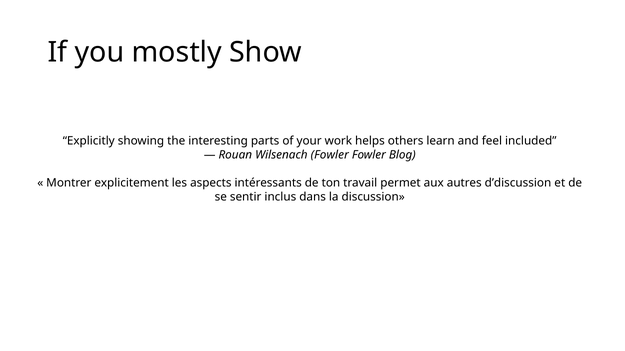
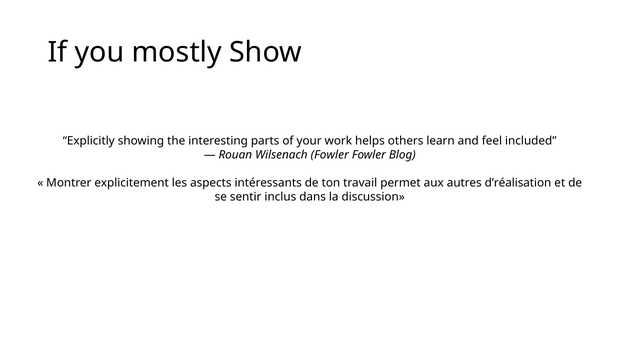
d’discussion: d’discussion -> d’réalisation (518, 183)
